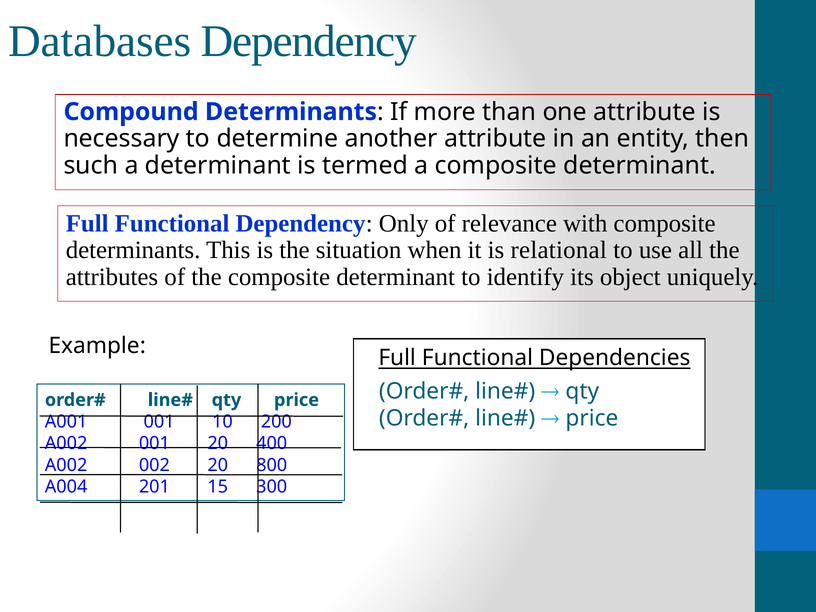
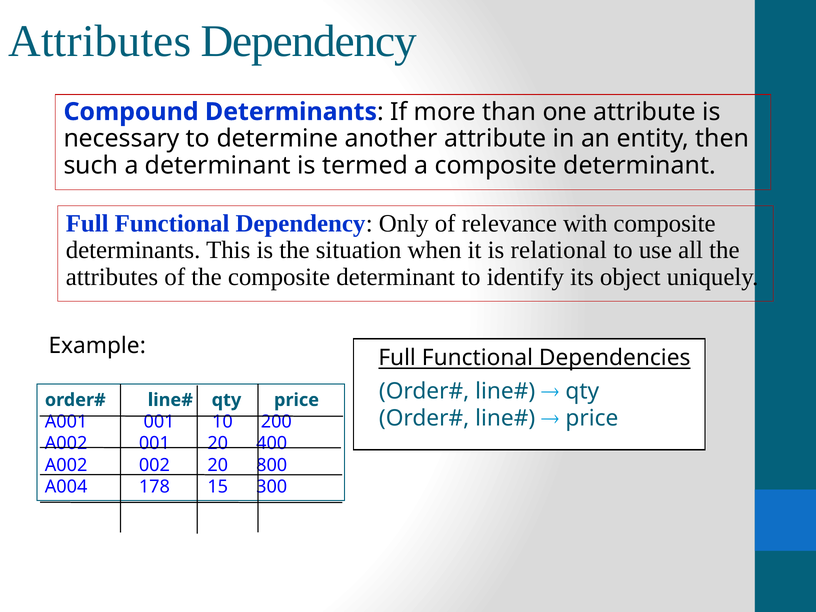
Databases: Databases -> Attributes (100, 42)
201: 201 -> 178 (154, 487)
